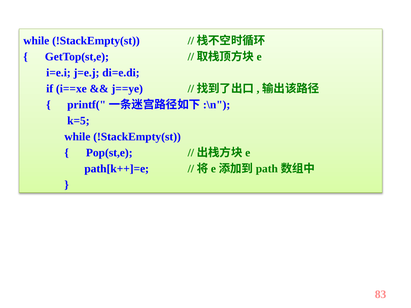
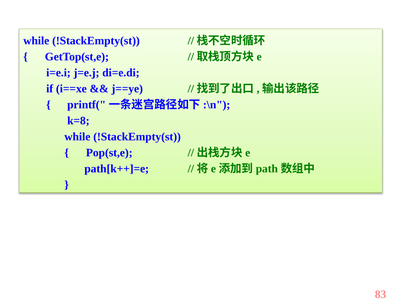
k=5: k=5 -> k=8 (78, 121)
